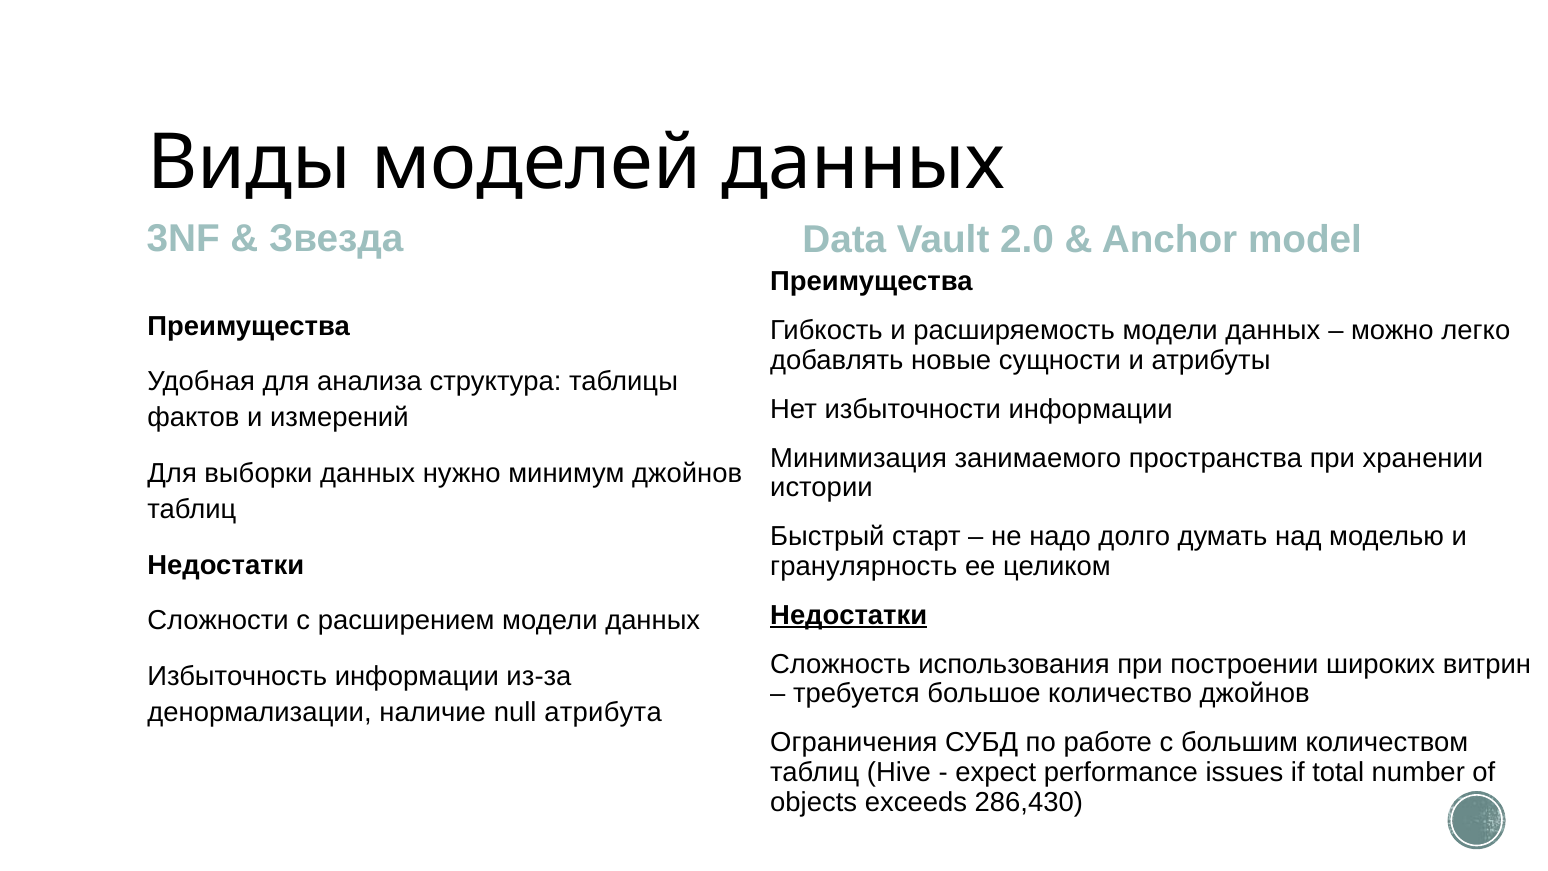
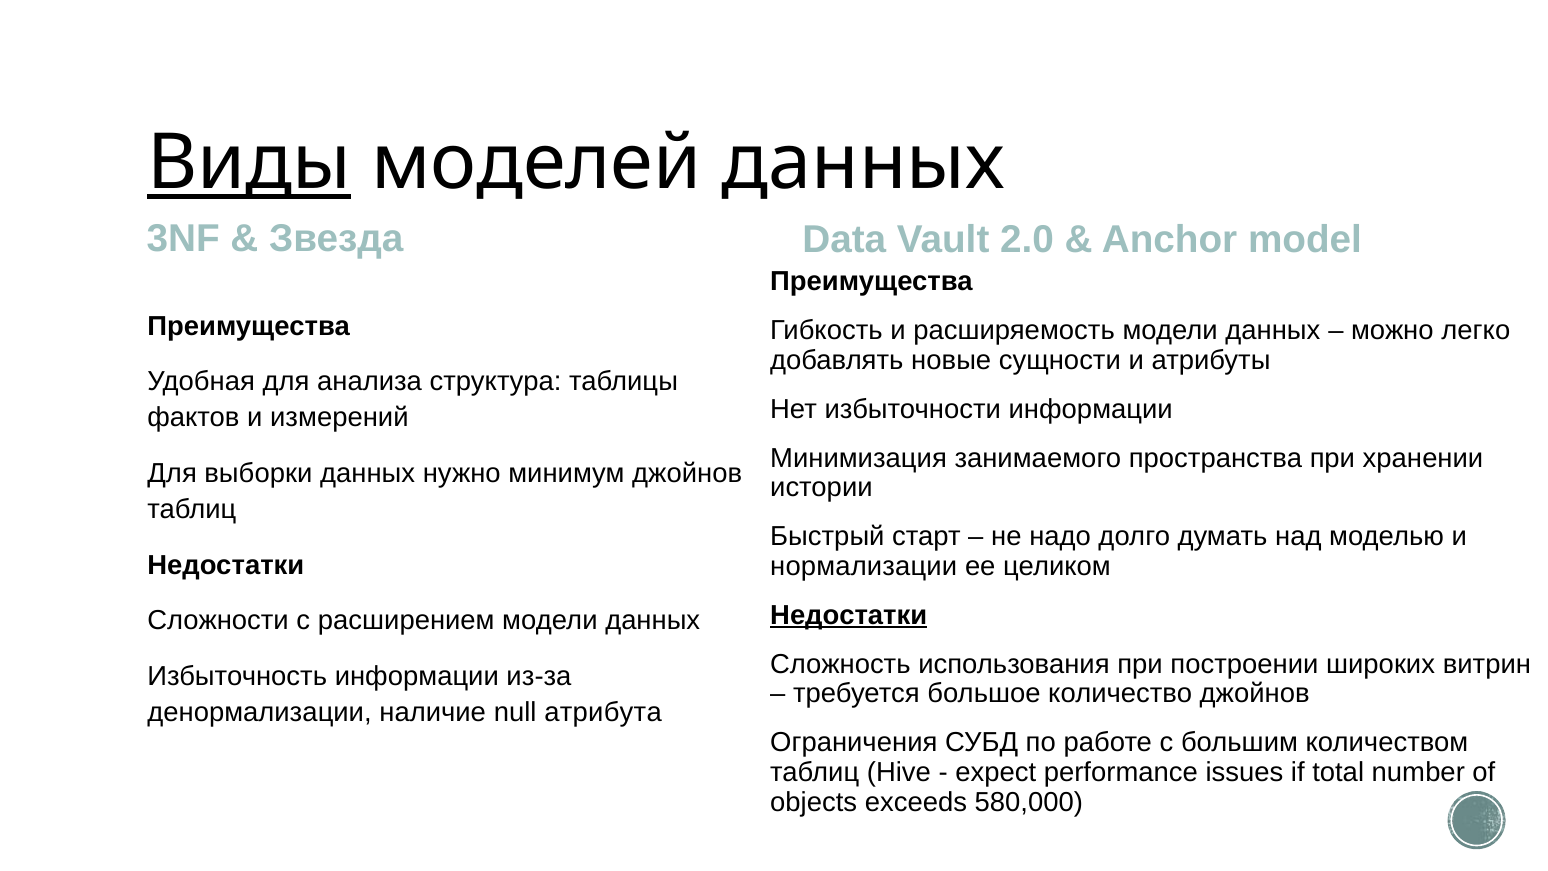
Виды underline: none -> present (249, 163)
гранулярность: гранулярность -> нормализации (864, 566)
286,430: 286,430 -> 580,000 (1029, 802)
